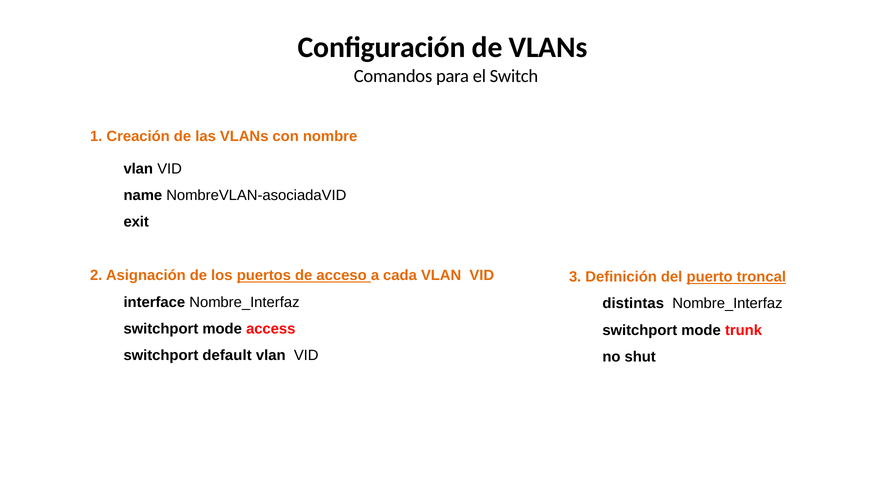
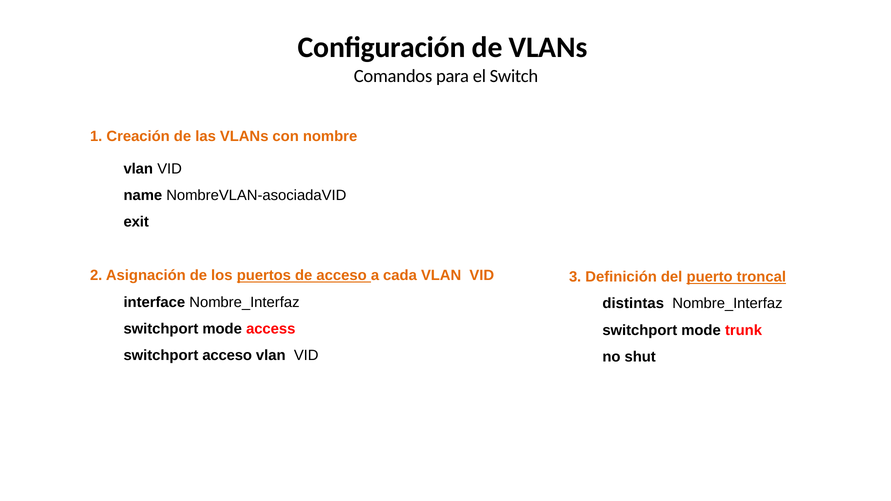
switchport default: default -> acceso (227, 356)
